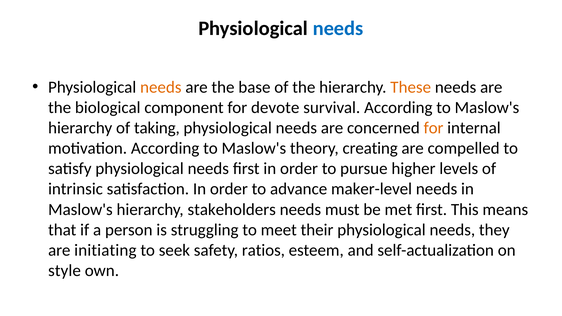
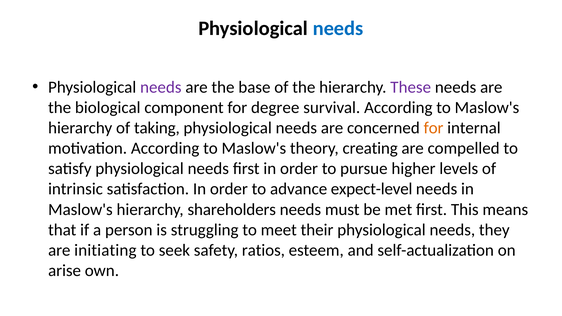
needs colour: orange -> purple (161, 87)
These colour: orange -> purple (411, 87)
devote: devote -> degree (275, 108)
maker-level: maker-level -> expect-level (372, 189)
stakeholders: stakeholders -> shareholders (232, 210)
style: style -> arise (65, 271)
